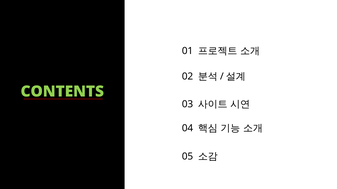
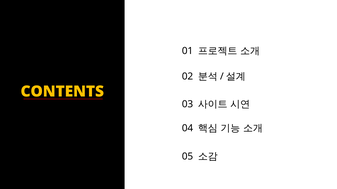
CONTENTS colour: light green -> yellow (62, 92)
